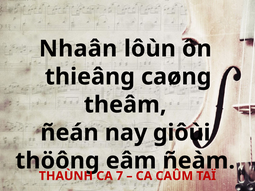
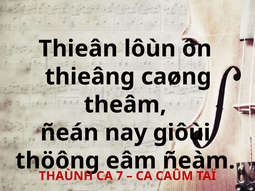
Nhaân: Nhaân -> Thieân (78, 49)
